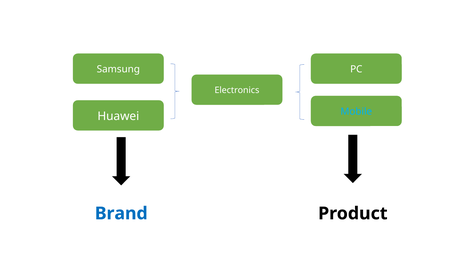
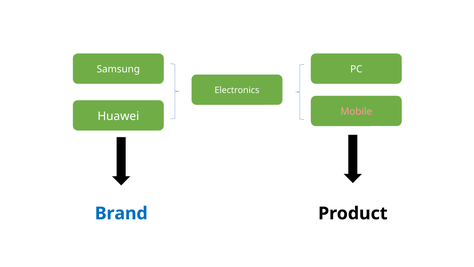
Mobile colour: light blue -> pink (356, 111)
